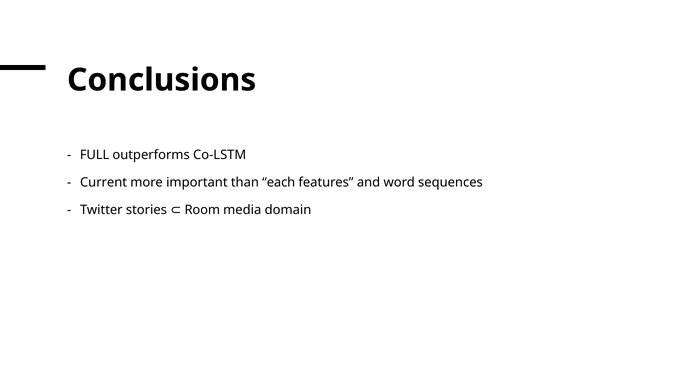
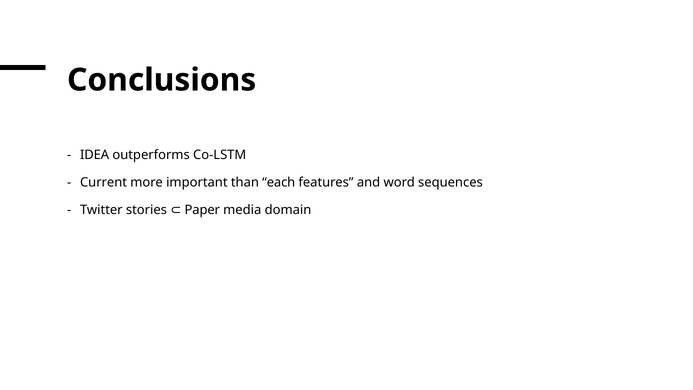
FULL: FULL -> IDEA (95, 155)
Room: Room -> Paper (202, 210)
